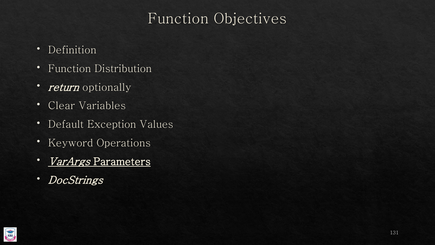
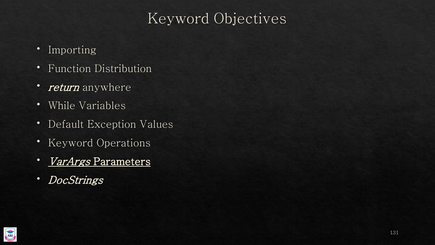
Function: Function -> Keyword (178, 19)
Definition: Definition -> Importing (72, 50)
optionally: optionally -> anywhere (107, 87)
Clear: Clear -> While (62, 106)
